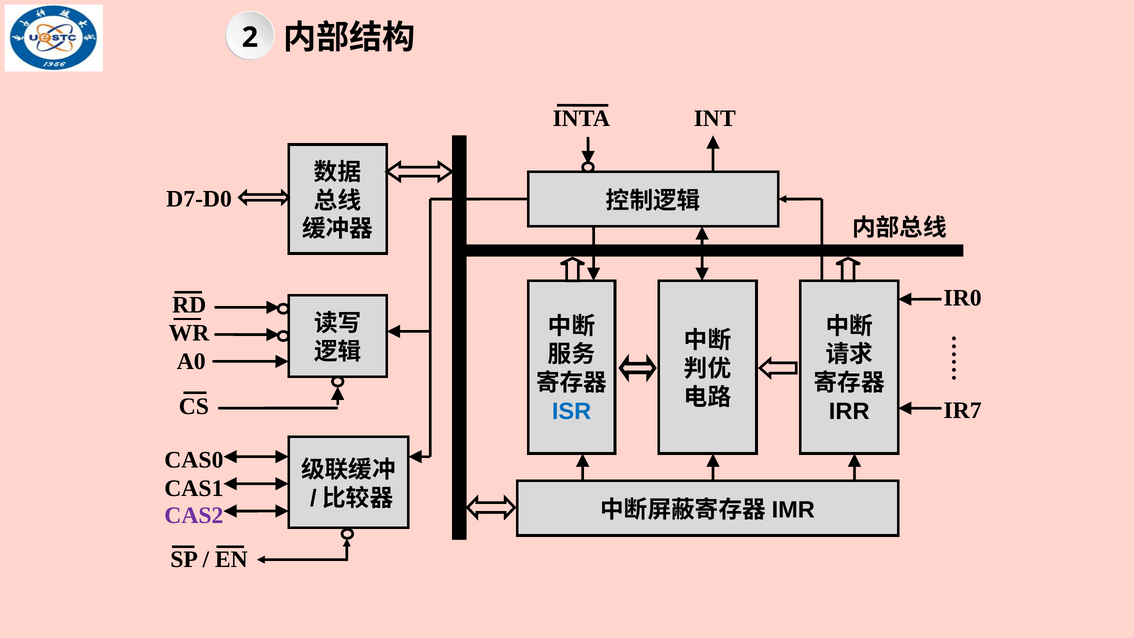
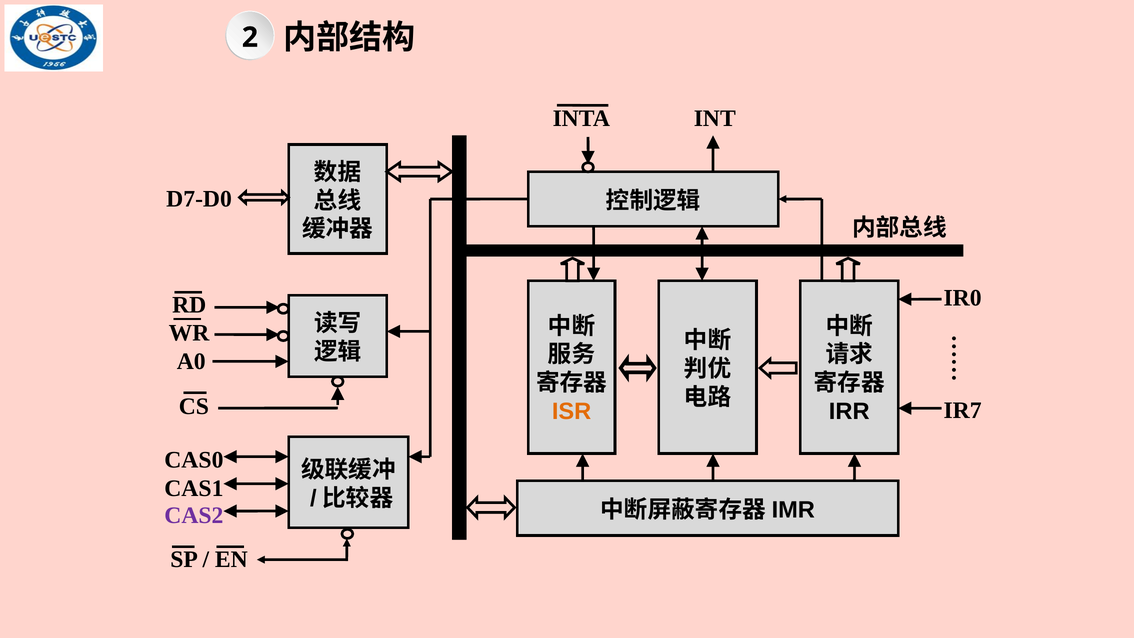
ISR colour: blue -> orange (572, 411)
